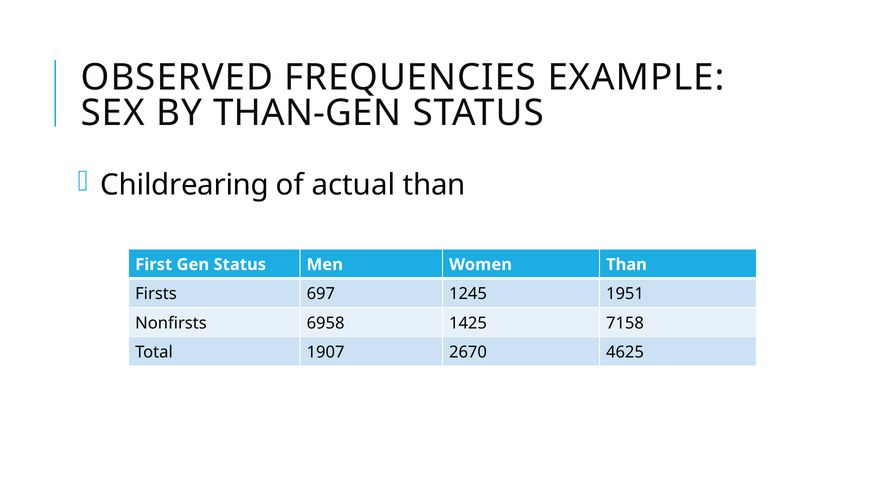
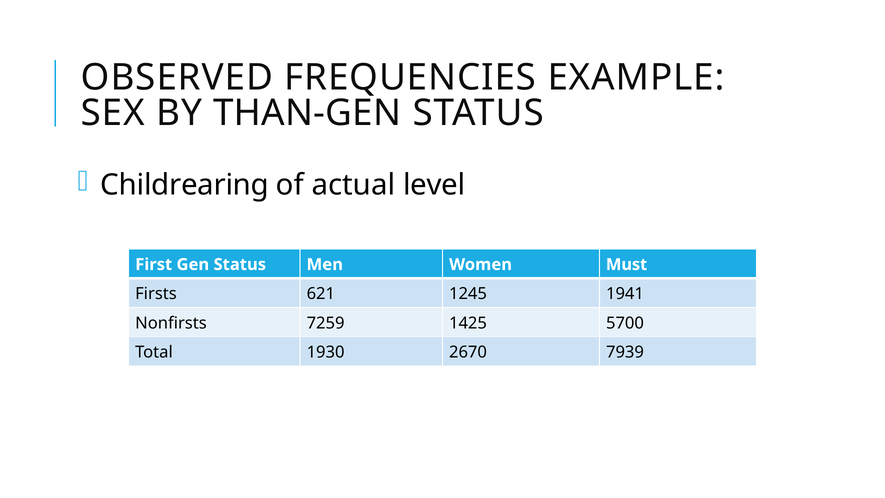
actual than: than -> level (434, 185)
Women Than: Than -> Must (627, 264)
697: 697 -> 621 (321, 294)
1951: 1951 -> 1941 (625, 294)
6958: 6958 -> 7259 (326, 323)
7158: 7158 -> 5700 (625, 323)
1907: 1907 -> 1930 (326, 352)
4625: 4625 -> 7939 (625, 352)
